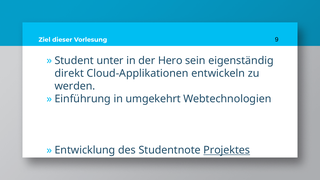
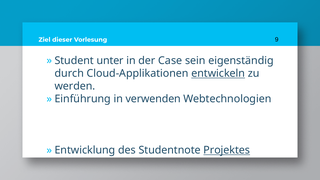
Hero: Hero -> Case (170, 61)
direkt: direkt -> durch (69, 73)
entwickeln underline: none -> present (218, 73)
umgekehrt: umgekehrt -> verwenden (153, 99)
